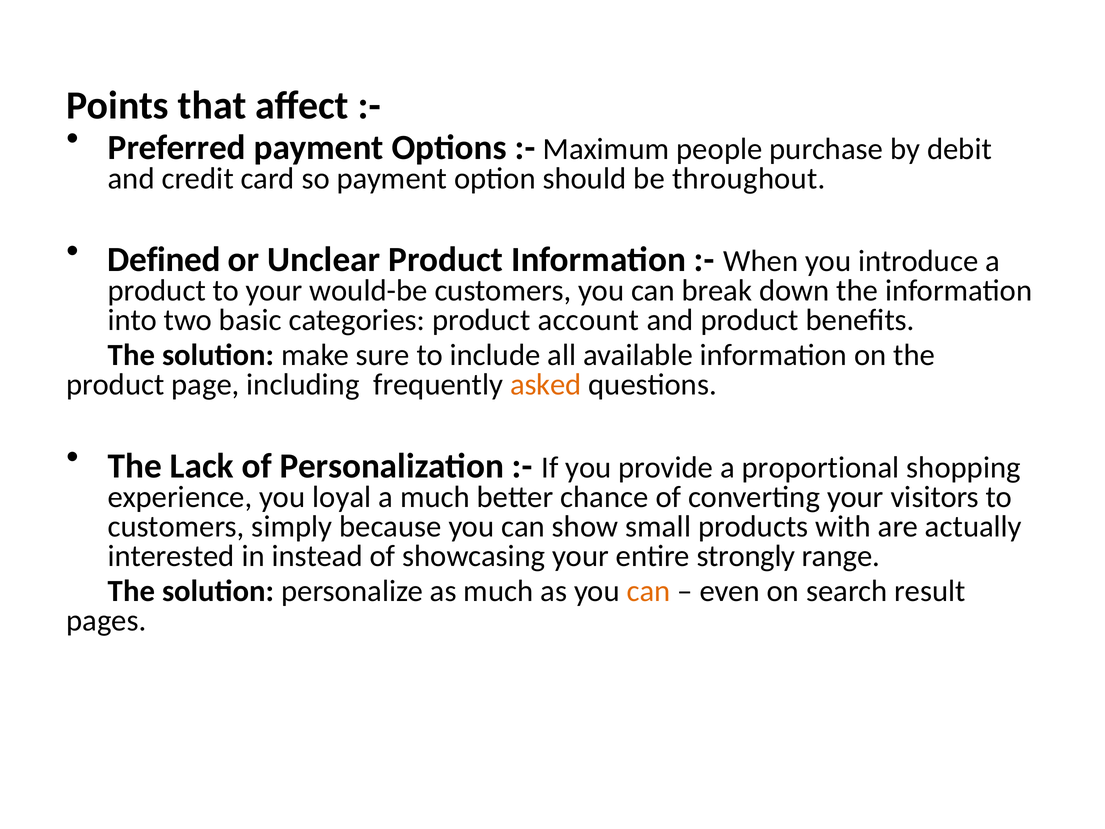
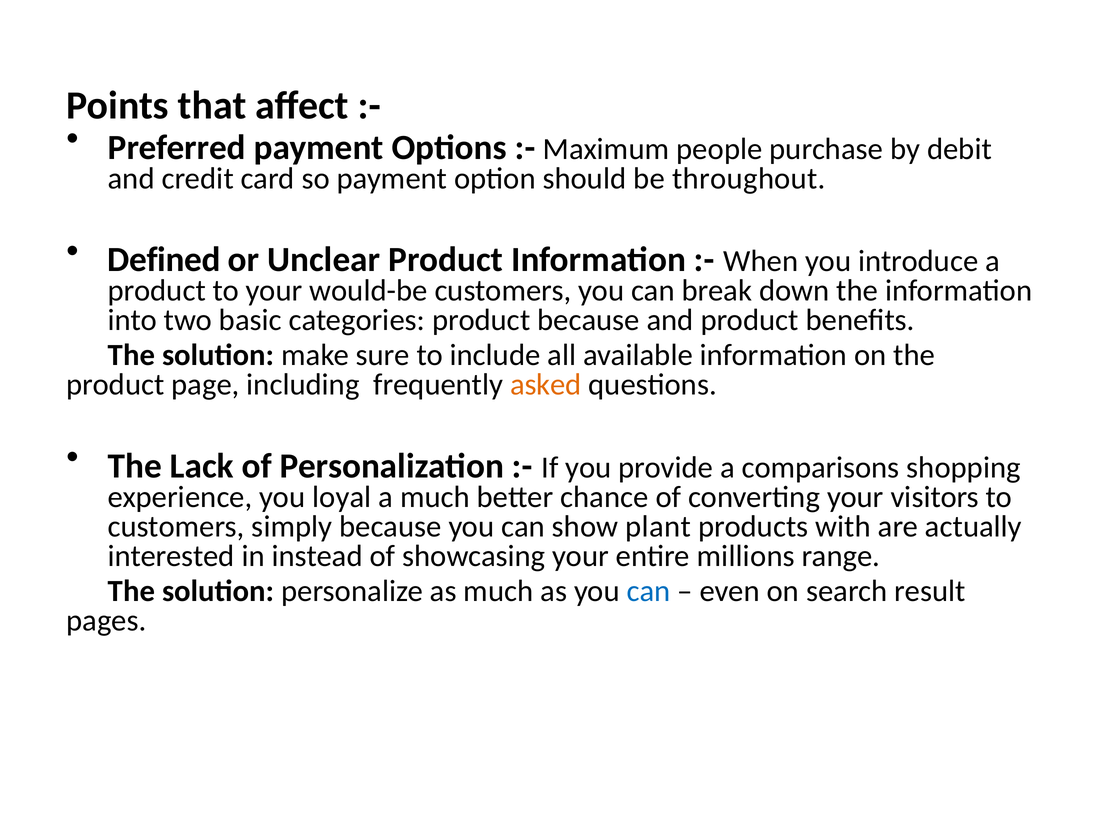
product account: account -> because (588, 320)
proportional: proportional -> comparisons (821, 467)
small: small -> plant (658, 526)
strongly: strongly -> millions (746, 556)
can colour: orange -> blue (649, 591)
